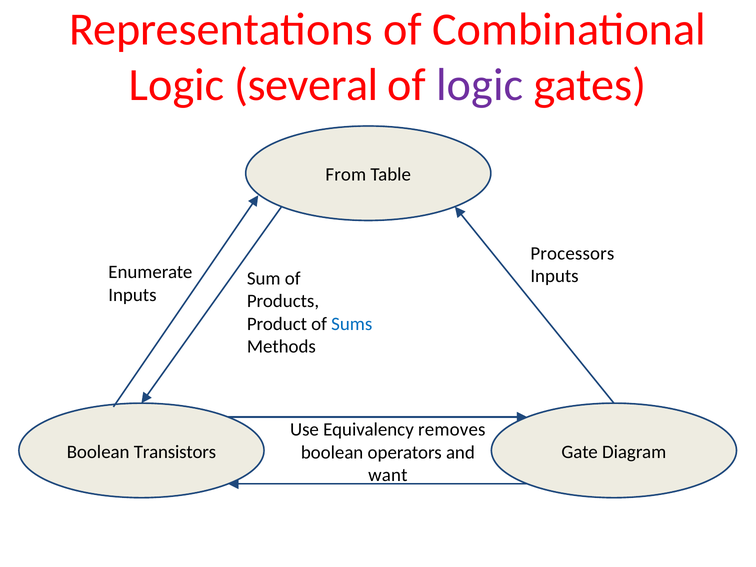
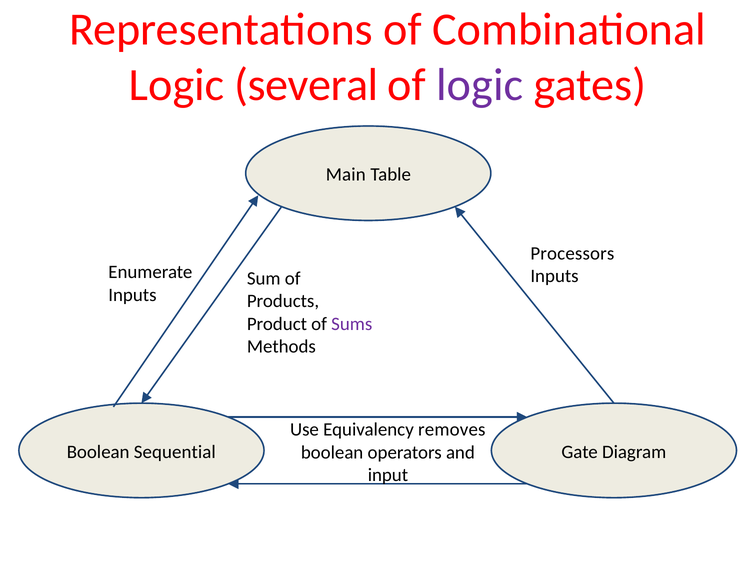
From: From -> Main (346, 175)
Sums colour: blue -> purple (352, 324)
Transistors: Transistors -> Sequential (175, 452)
want: want -> input (388, 475)
